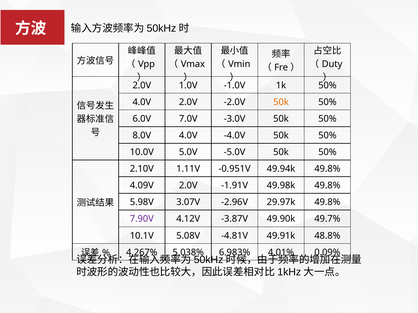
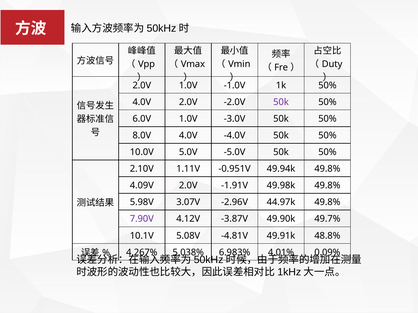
50k colour: orange -> purple (281, 102)
6.0V 7.0V: 7.0V -> 1.0V (188, 119)
29.97k: 29.97k -> 44.97k (281, 203)
